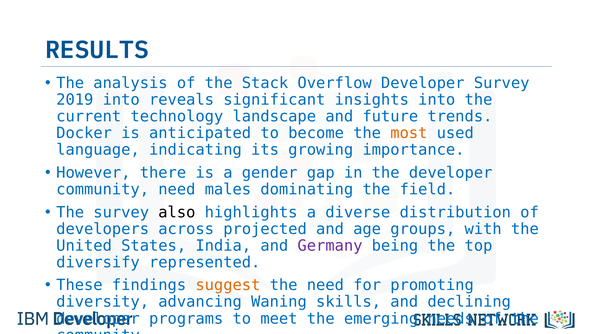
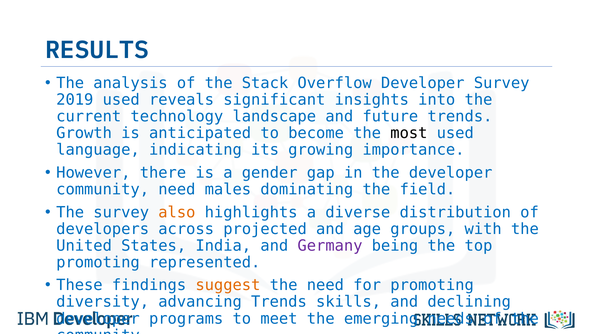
2019 into: into -> used (121, 100)
Docker: Docker -> Growth (84, 133)
most colour: orange -> black (409, 133)
also colour: black -> orange (177, 212)
diversify: diversify -> promoting (98, 262)
advancing Waning: Waning -> Trends (279, 301)
